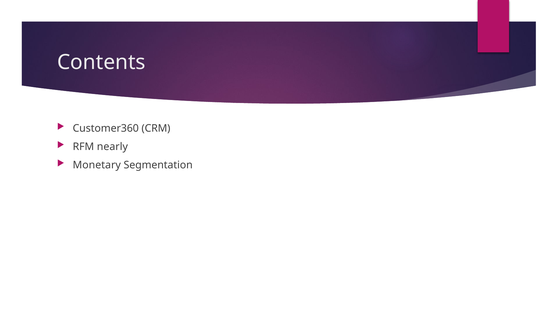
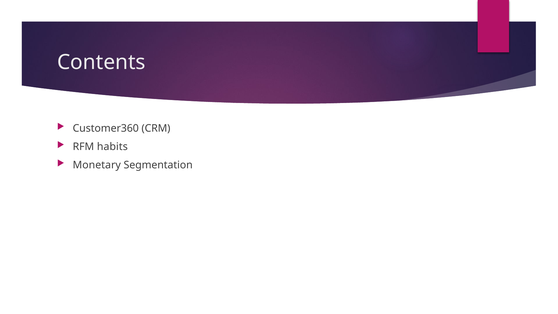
nearly: nearly -> habits (112, 147)
